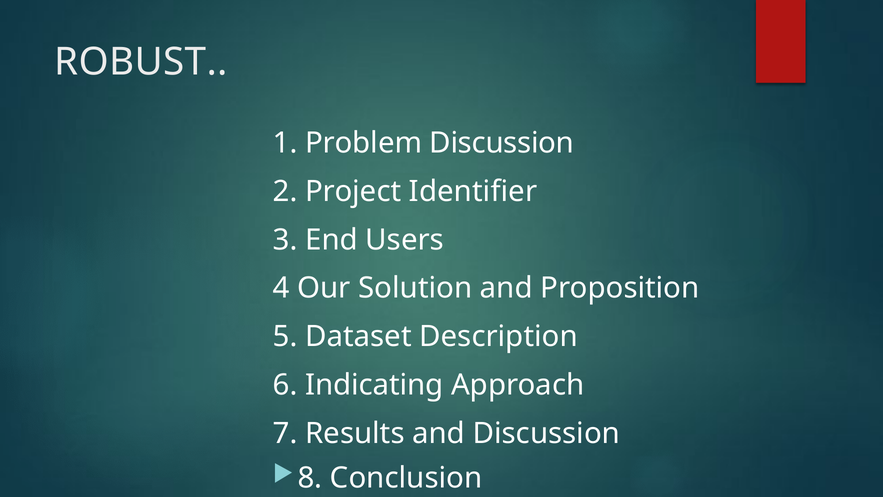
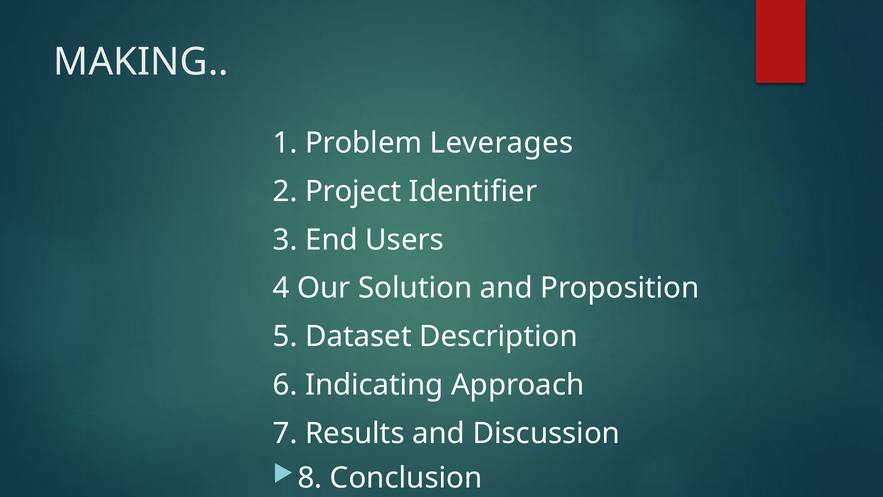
ROBUST: ROBUST -> MAKING (141, 62)
Problem Discussion: Discussion -> Leverages (501, 143)
